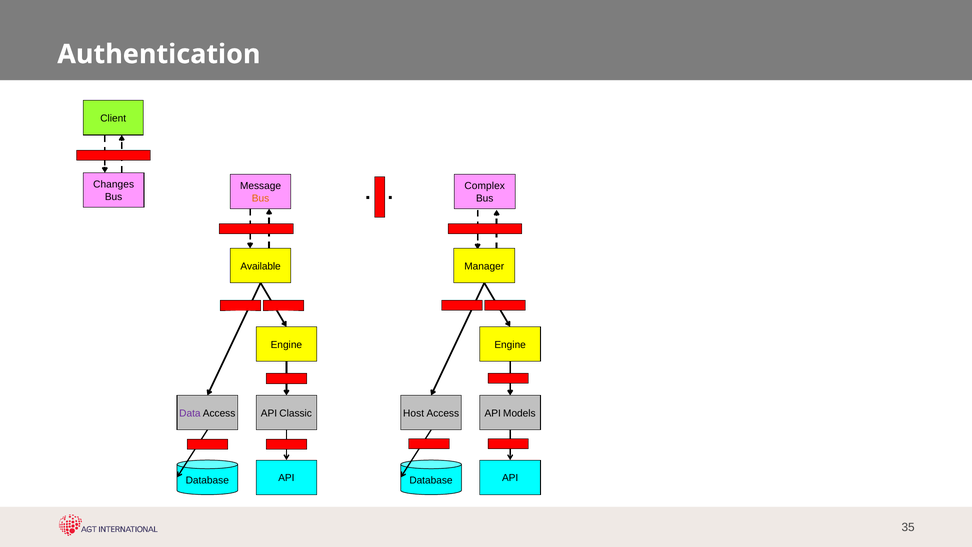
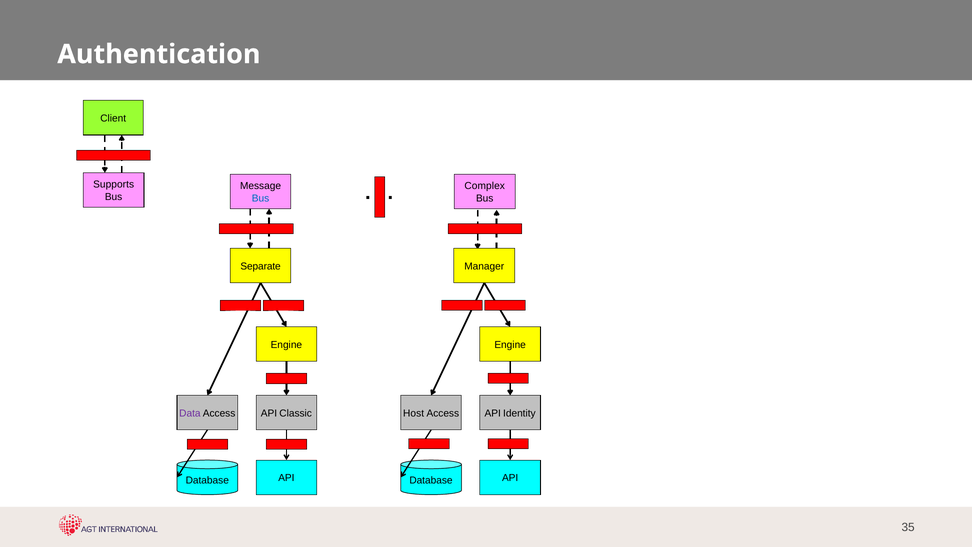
Changes: Changes -> Supports (114, 185)
Bus colour: orange -> blue (261, 198)
Available: Available -> Separate (261, 266)
Models: Models -> Identity (519, 413)
